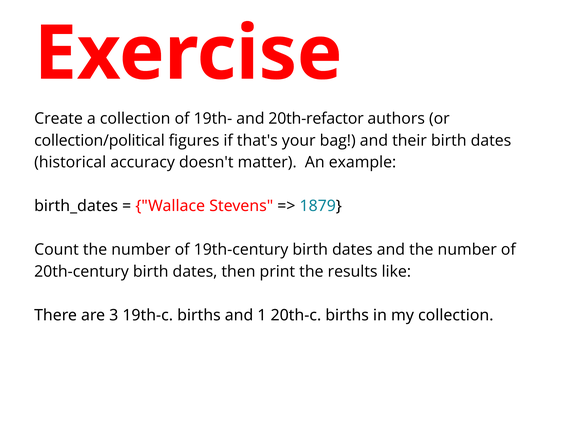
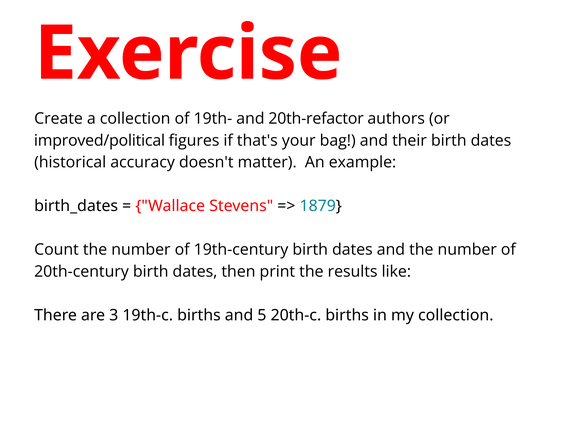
collection/political: collection/political -> improved/political (99, 141)
1: 1 -> 5 (262, 316)
